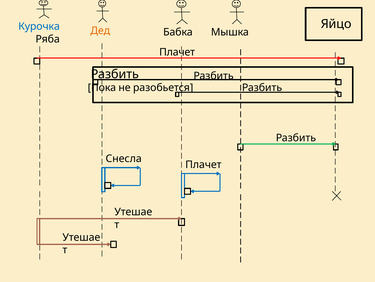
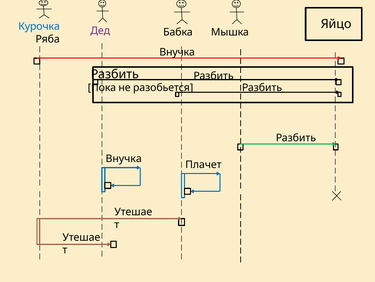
Дед colour: orange -> purple (100, 30)
Плачет: Плачет -> Внучка (177, 52)
Снесла: Снесла -> Внучка (124, 158)
